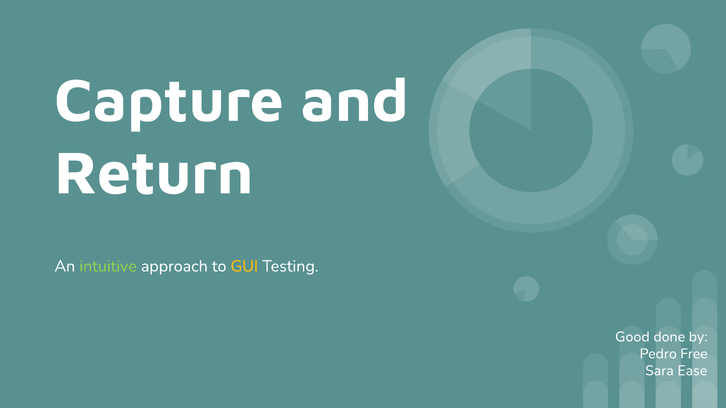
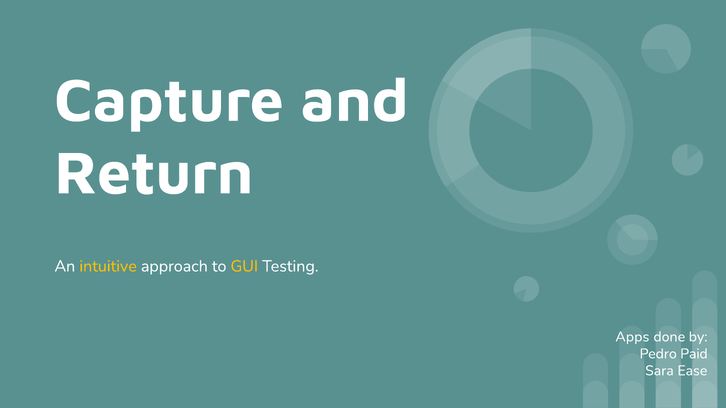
intuitive colour: light green -> yellow (108, 266)
Good: Good -> Apps (632, 337)
Free: Free -> Paid (694, 354)
